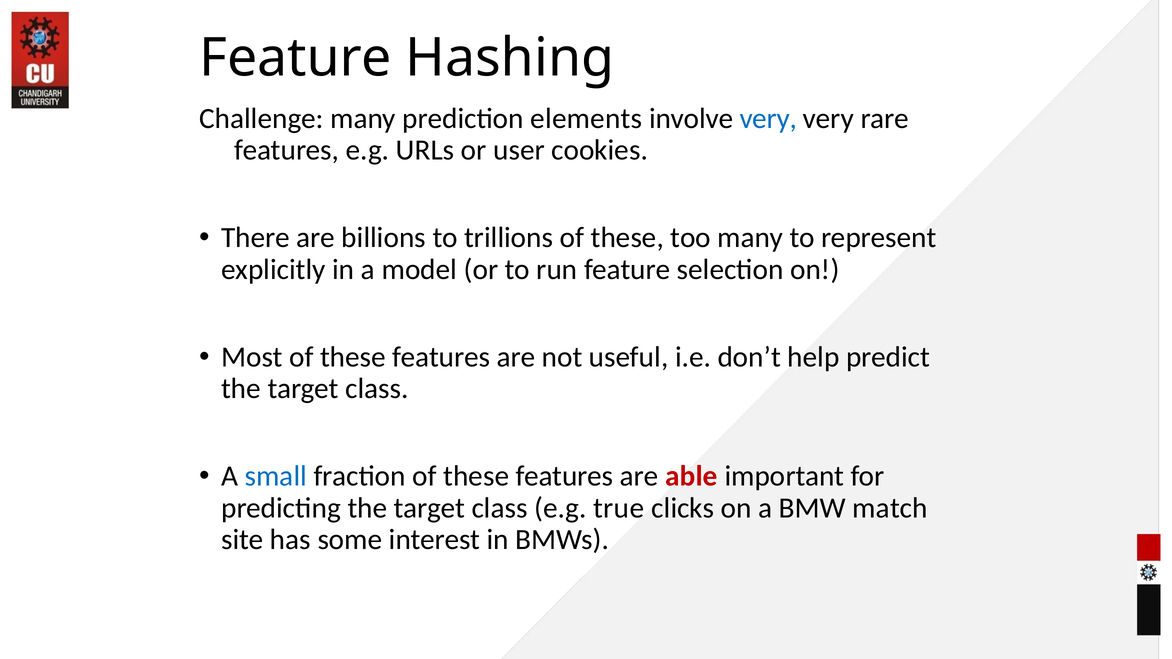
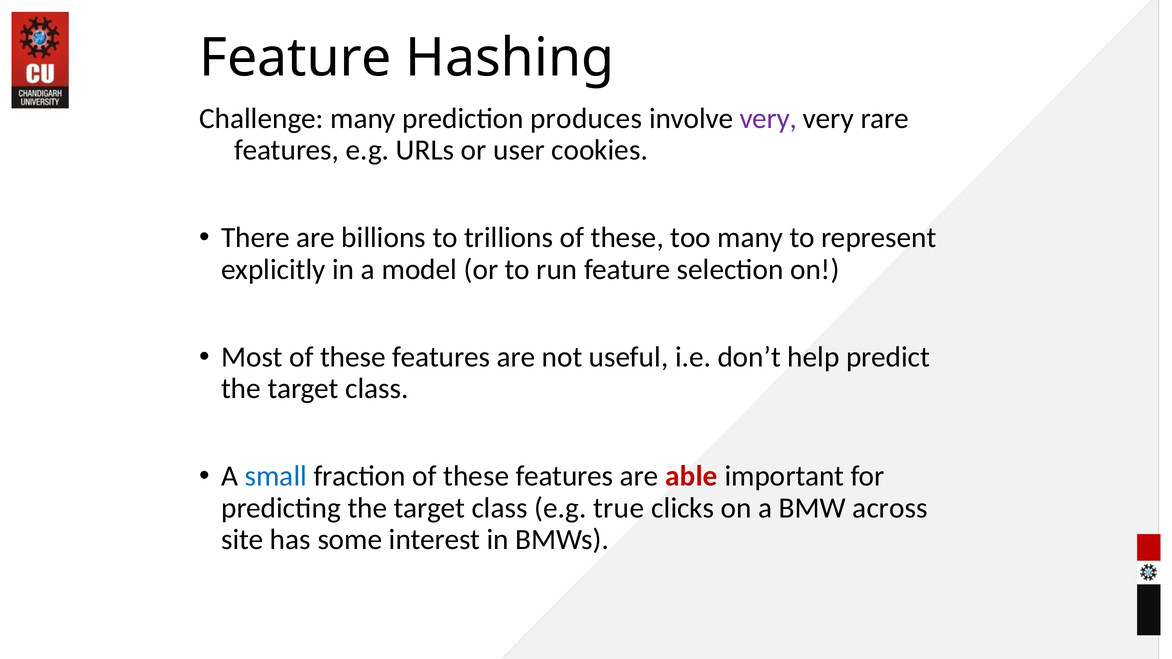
elements: elements -> produces (586, 119)
very colour: blue -> purple (768, 119)
match: match -> across (890, 508)
